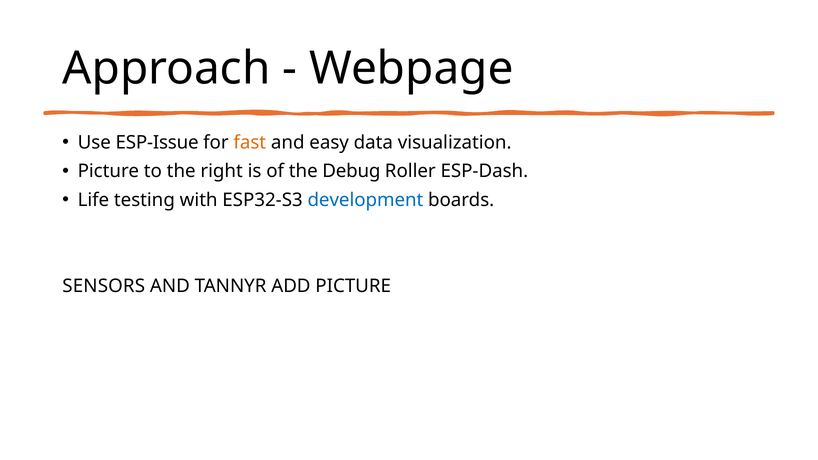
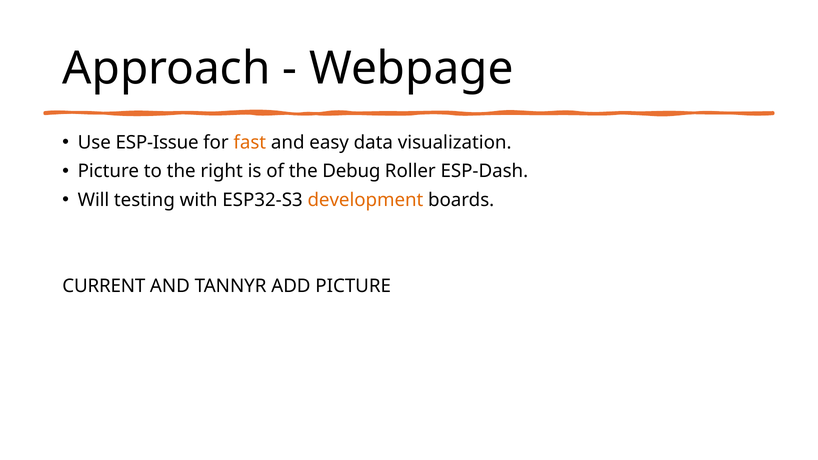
Life: Life -> Will (93, 200)
development colour: blue -> orange (365, 200)
SENSORS: SENSORS -> CURRENT (104, 286)
